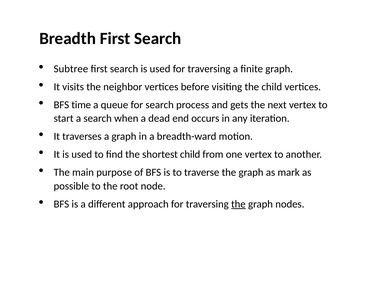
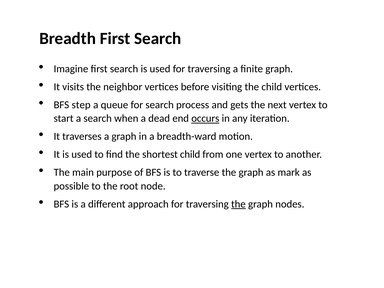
Subtree: Subtree -> Imagine (71, 69)
time: time -> step (81, 105)
occurs underline: none -> present (205, 118)
